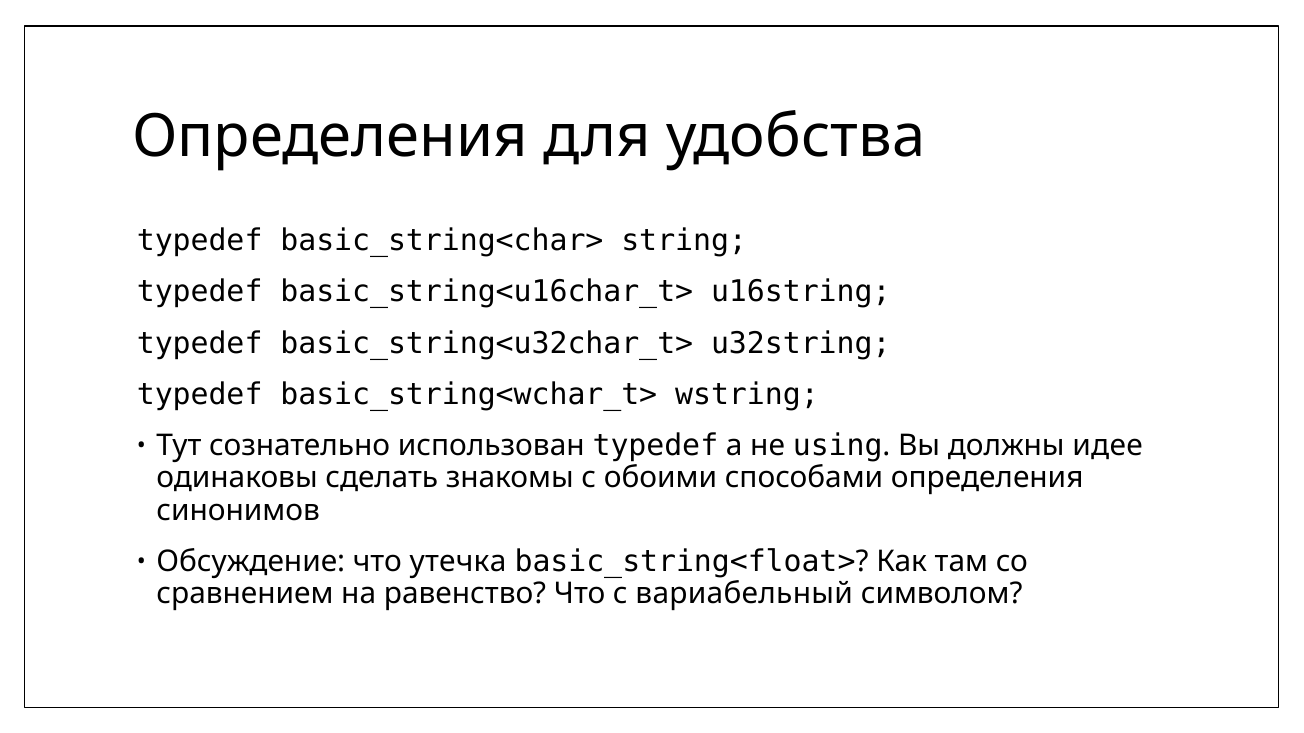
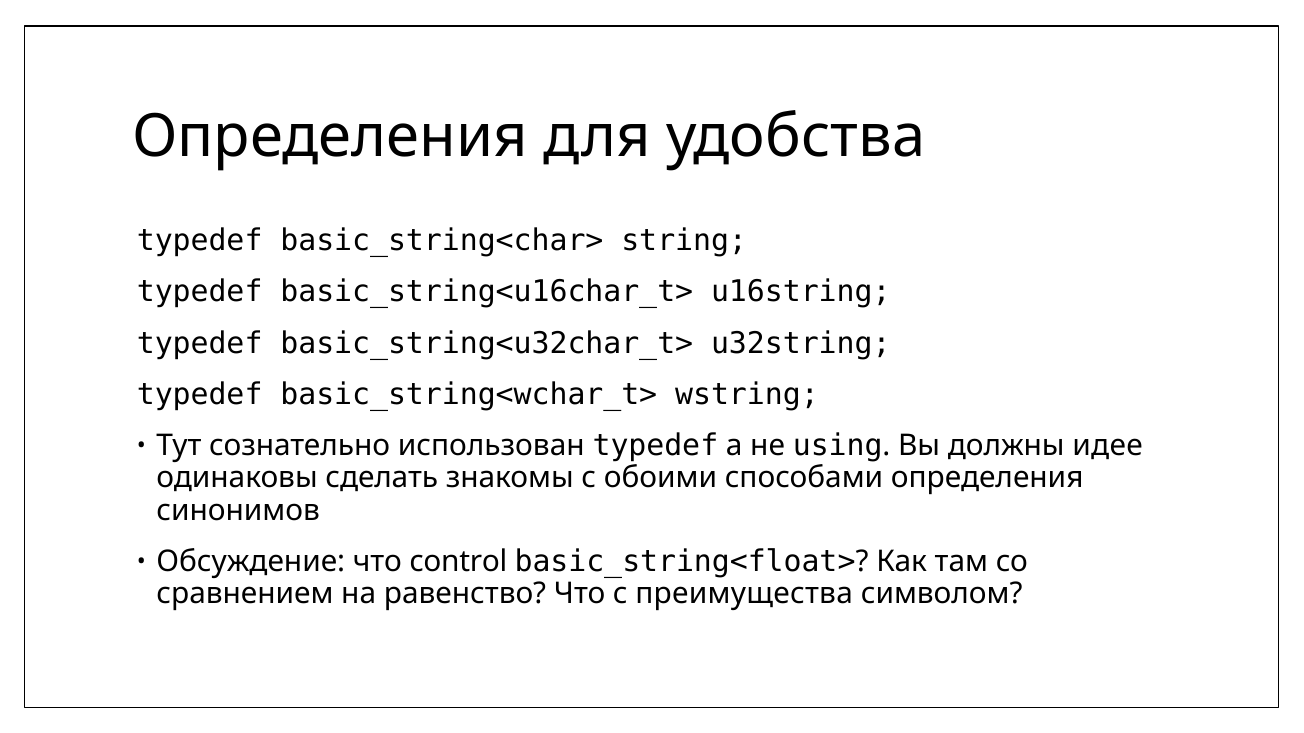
утечка: утечка -> control (458, 562)
вариабельный: вариабельный -> преимущества (744, 594)
